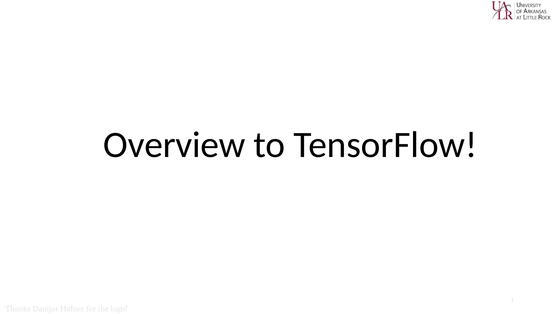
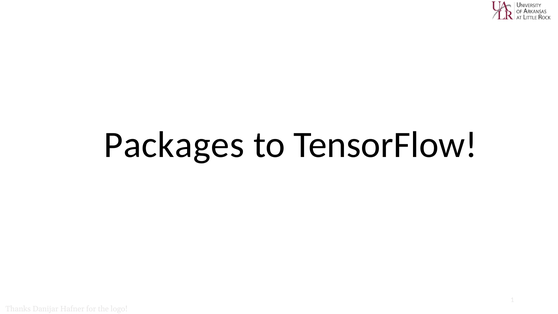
Overview: Overview -> Packages (174, 145)
